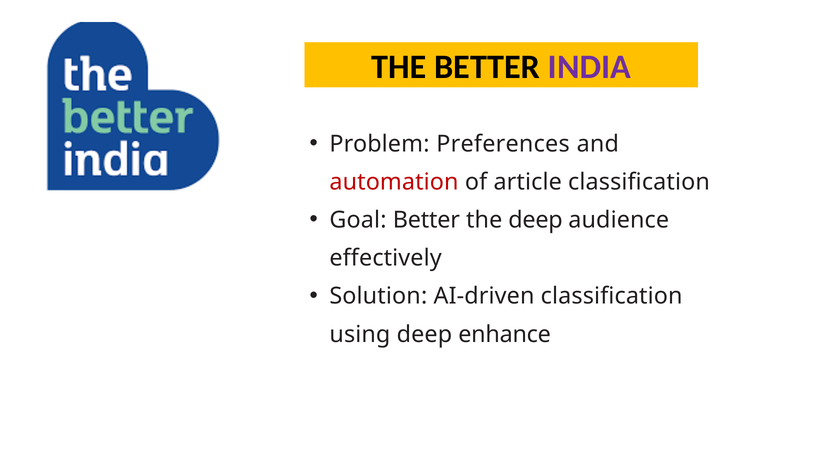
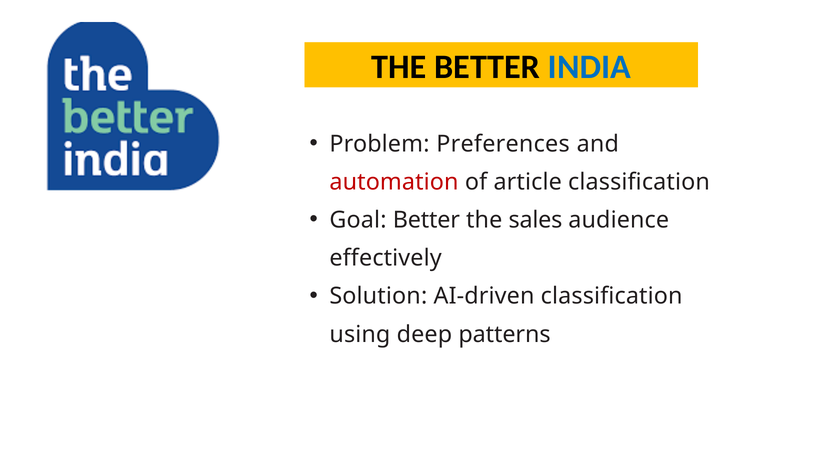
INDIA colour: purple -> blue (589, 67)
the deep: deep -> sales (535, 220)
enhance: enhance -> patterns (505, 334)
